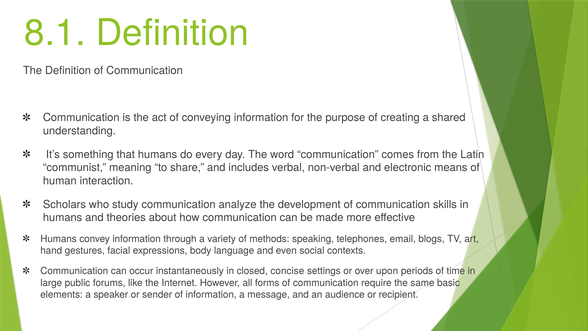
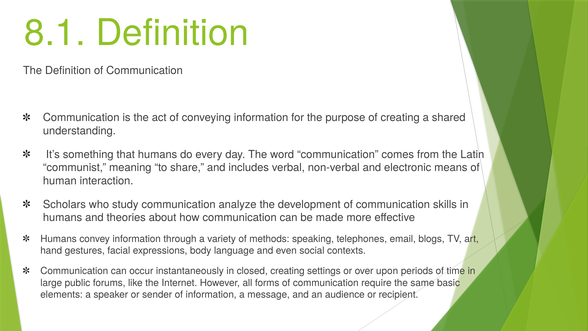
closed concise: concise -> creating (287, 271)
